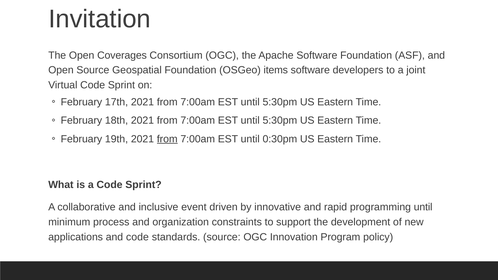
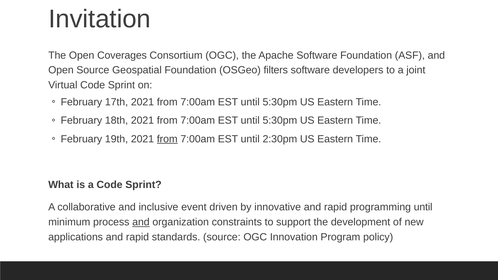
items: items -> filters (276, 70)
0:30pm: 0:30pm -> 2:30pm (280, 139)
and underline: none -> present (141, 222)
applications and code: code -> rapid (138, 237)
